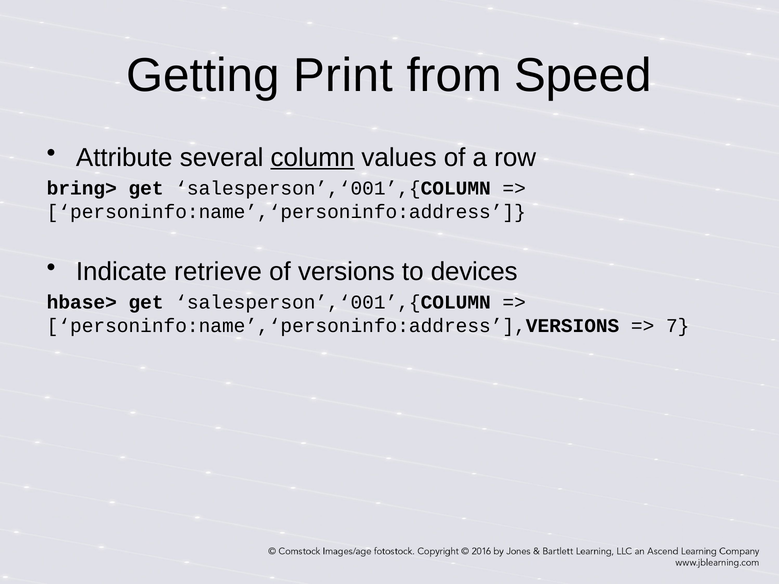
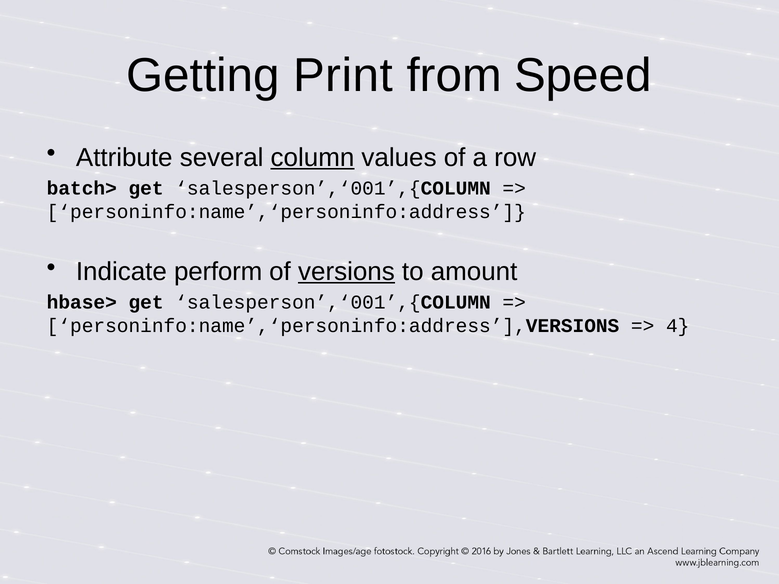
bring>: bring> -> batch> (82, 188)
retrieve: retrieve -> perform (218, 272)
versions underline: none -> present (346, 272)
devices: devices -> amount (474, 272)
7: 7 -> 4 (678, 326)
